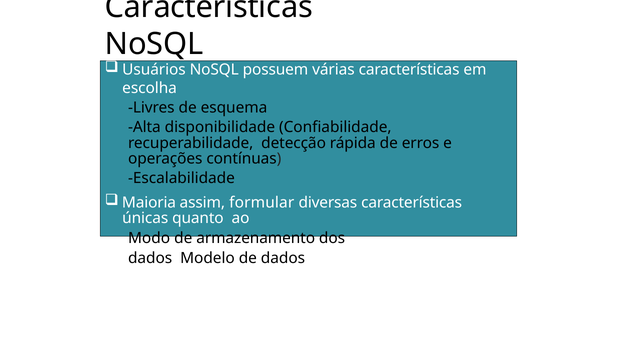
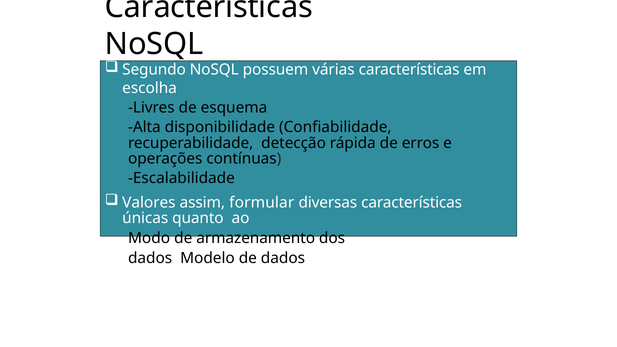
Usuários: Usuários -> Segundo (154, 70)
Maioria: Maioria -> Valores (149, 203)
